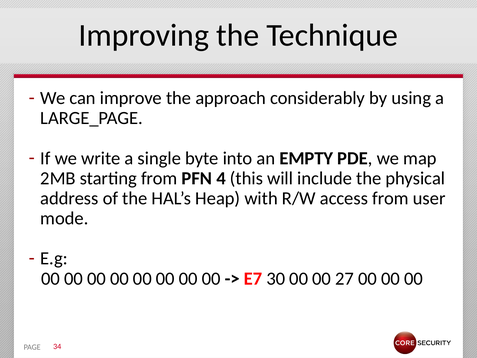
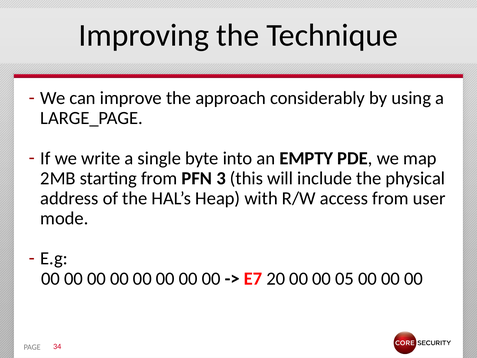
4: 4 -> 3 (221, 178)
30: 30 -> 20 (276, 278)
27: 27 -> 05 (345, 278)
